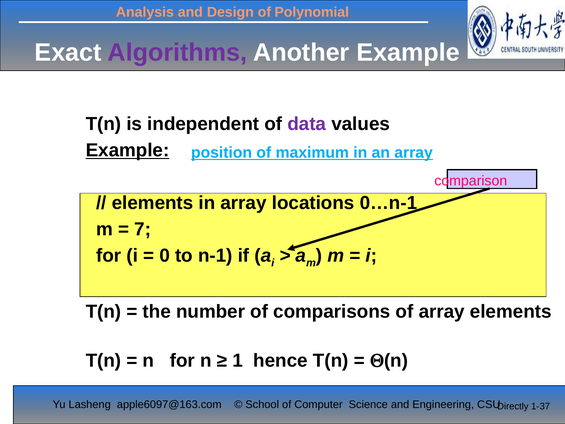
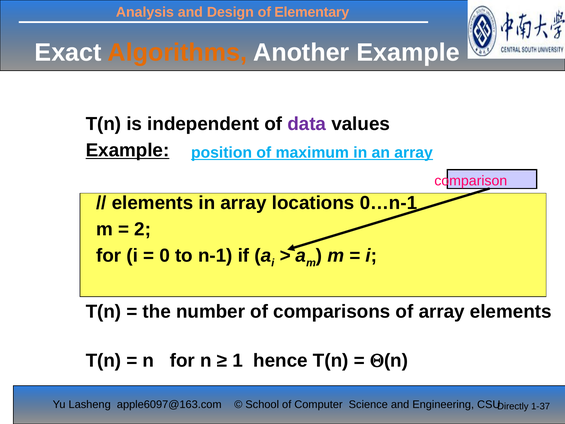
Polynomial: Polynomial -> Elementary (312, 12)
Algorithms colour: purple -> orange (177, 53)
7: 7 -> 2 (143, 229)
